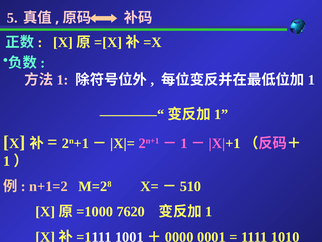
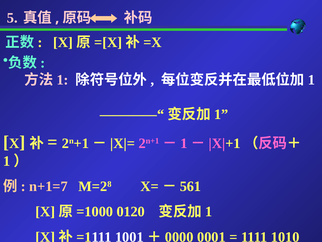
n+1=2: n+1=2 -> n+1=7 (48, 186)
510: 510 -> 561 (190, 186)
7620: 7620 -> 0120 (131, 211)
